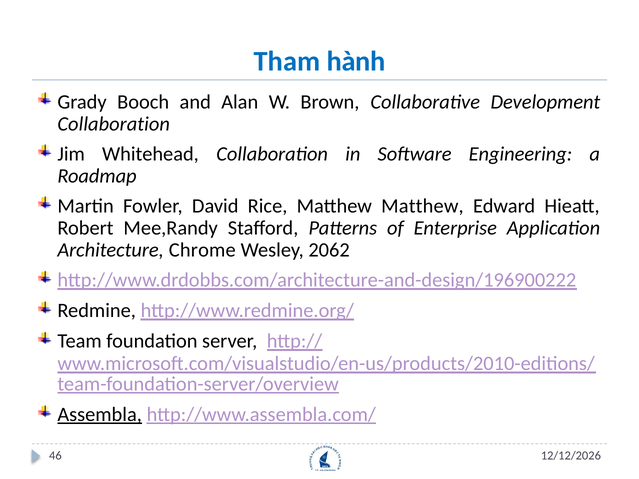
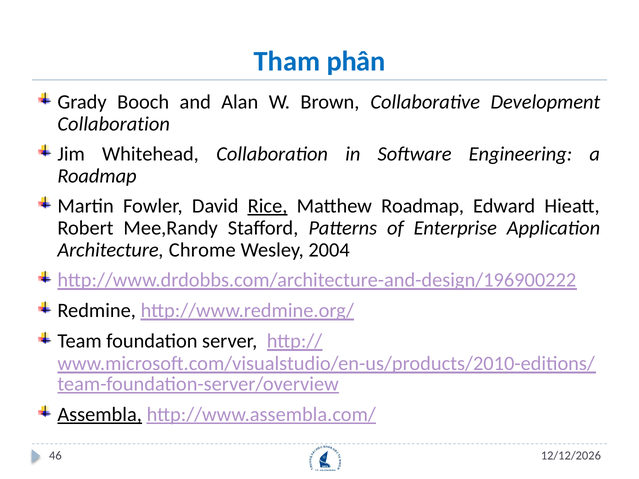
hành: hành -> phân (356, 62)
Rice underline: none -> present (268, 206)
Matthew Matthew: Matthew -> Roadmap (423, 206)
2062: 2062 -> 2004 (329, 250)
